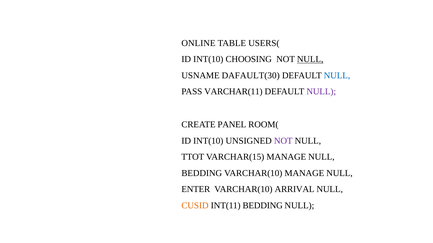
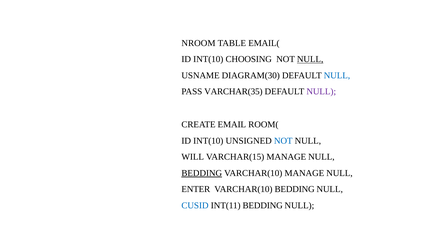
ONLINE: ONLINE -> NROOM (198, 43)
USERS(: USERS( -> EMAIL( (264, 43)
DAFAULT(30: DAFAULT(30 -> DIAGRAM(30 (251, 76)
VARCHAR(11: VARCHAR(11 -> VARCHAR(35 (233, 92)
PANEL: PANEL -> EMAIL (232, 125)
NOT colour: purple -> blue (283, 141)
TTOT: TTOT -> WILL (193, 157)
BEDDING underline: none -> present (202, 174)
VARCHAR(10 ARRIVAL: ARRIVAL -> BEDDING (295, 190)
CUSID colour: orange -> blue (195, 206)
